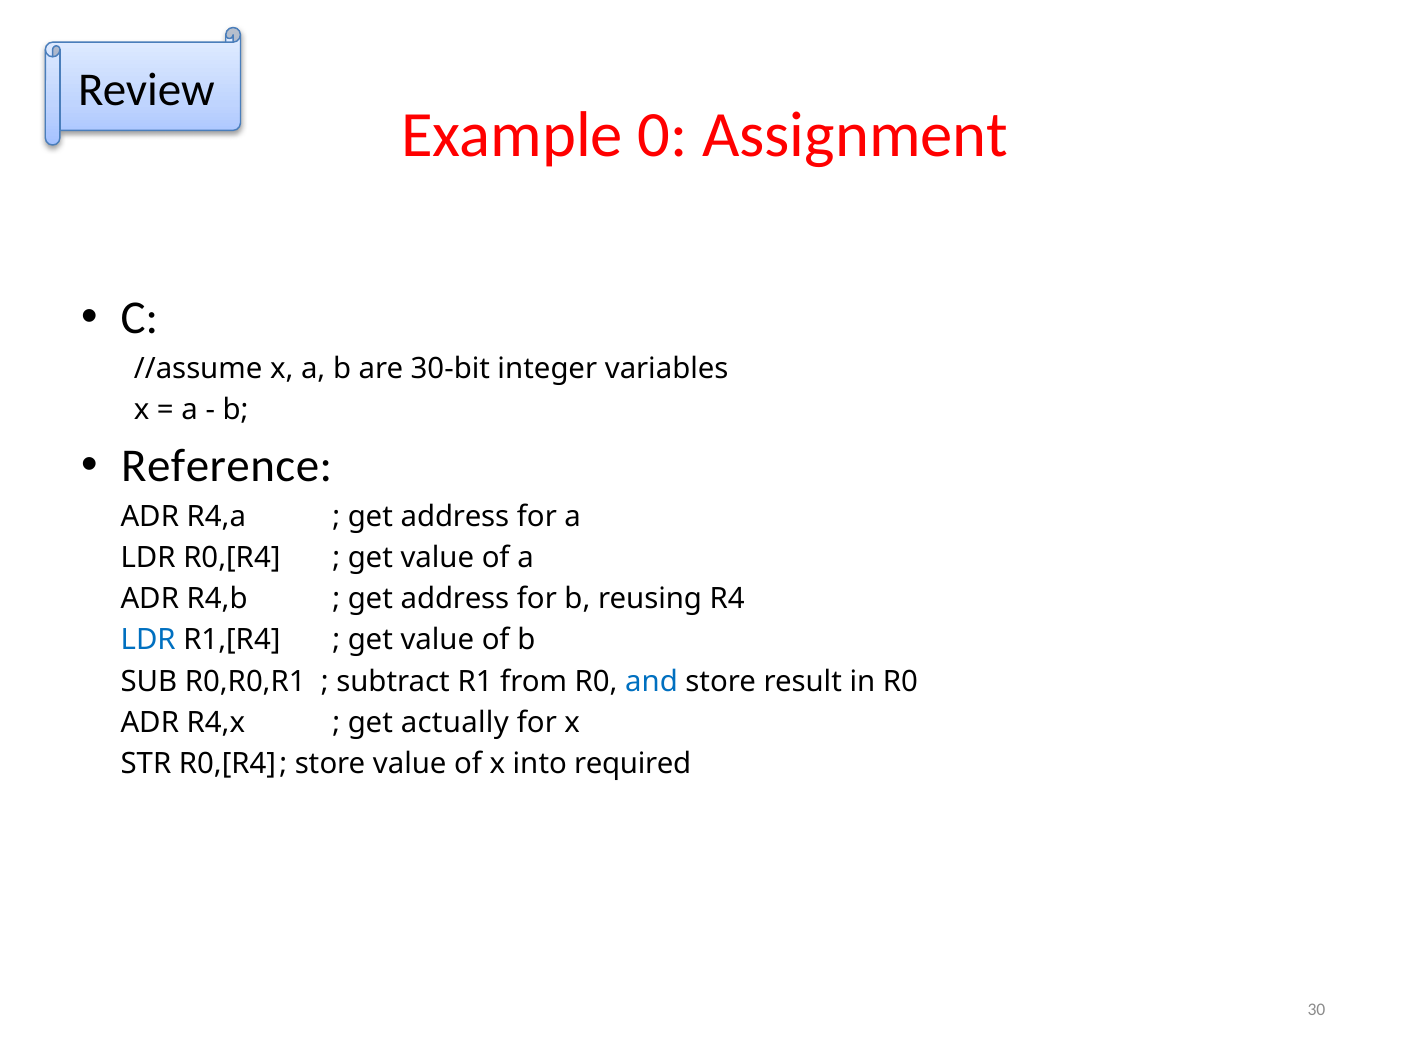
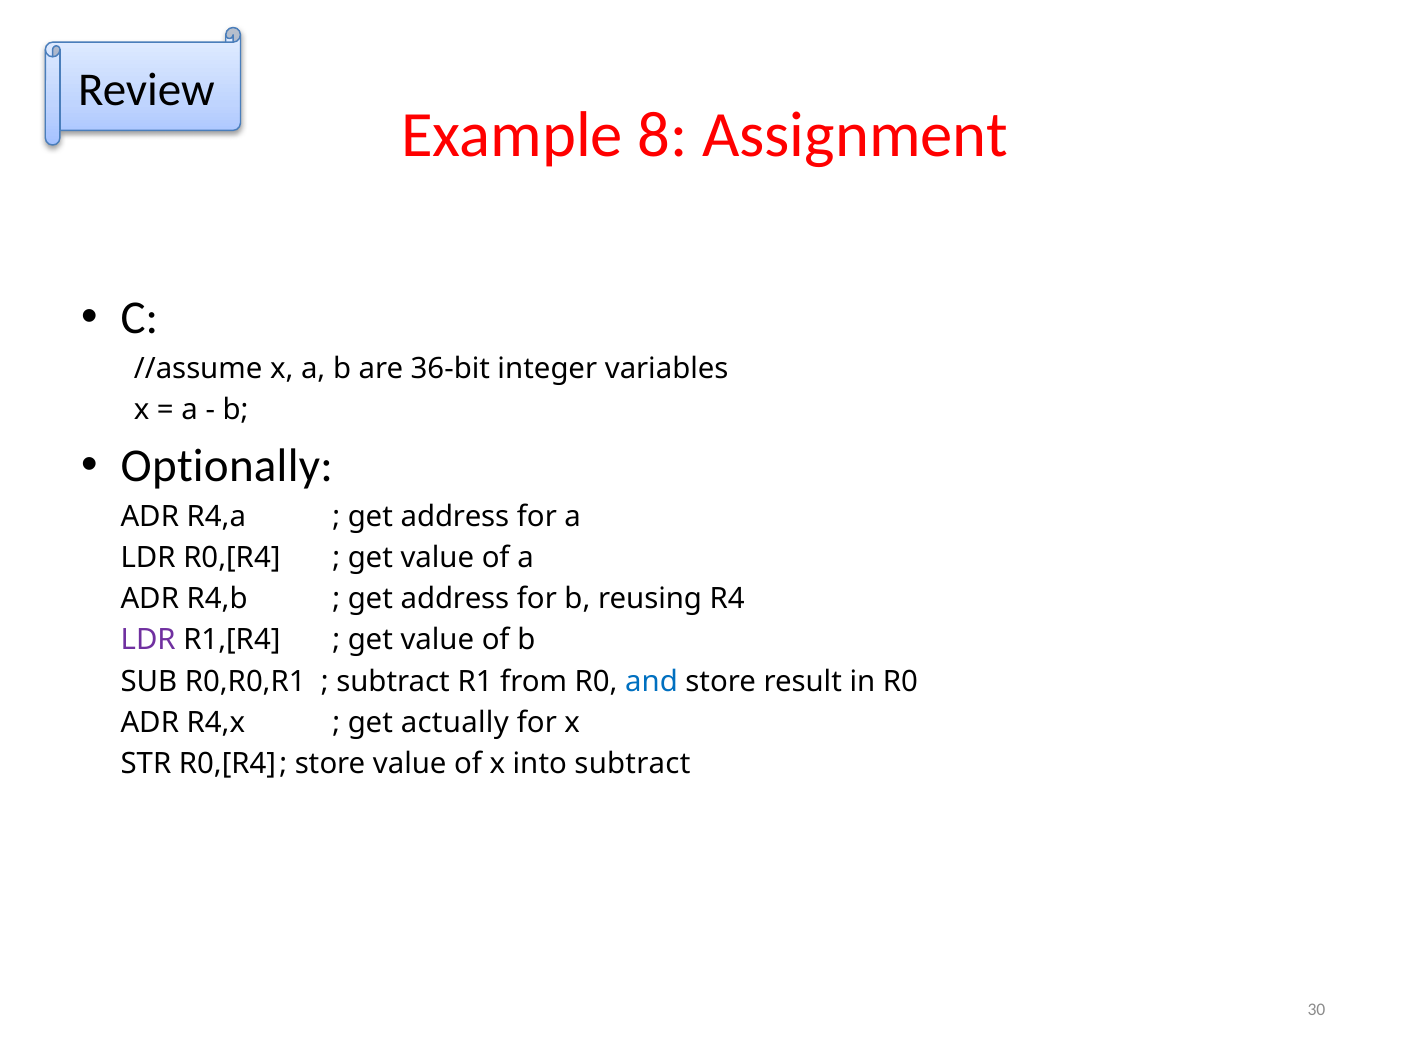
0: 0 -> 8 (663, 135)
30-bit: 30-bit -> 36-bit (450, 368)
Reference: Reference -> Optionally (227, 466)
LDR colour: blue -> purple (148, 640)
into required: required -> subtract (632, 763)
